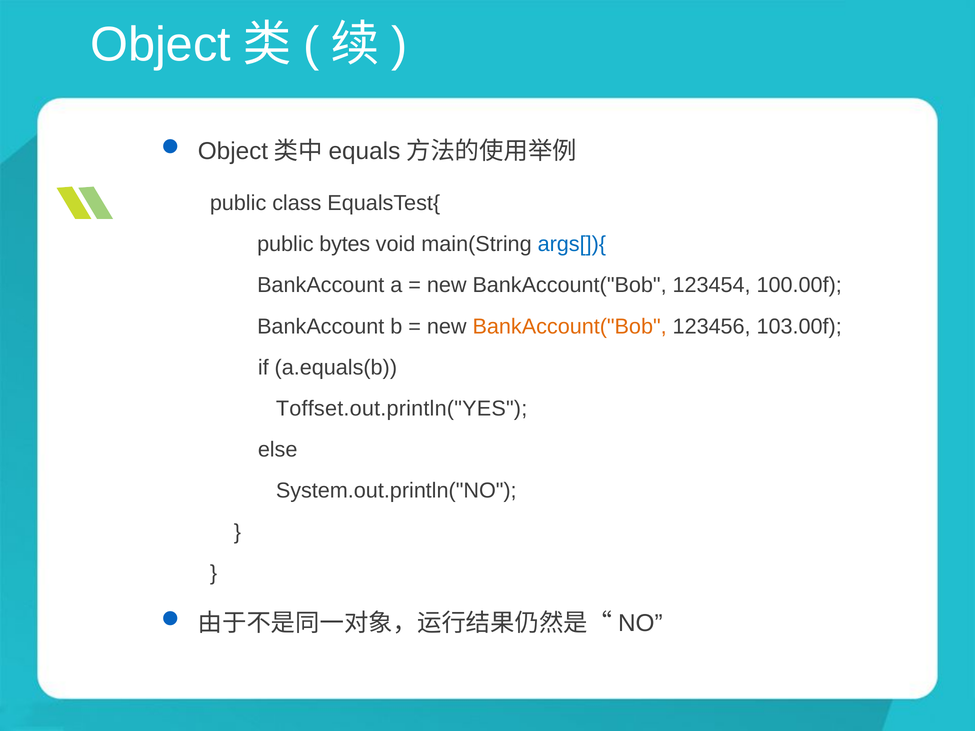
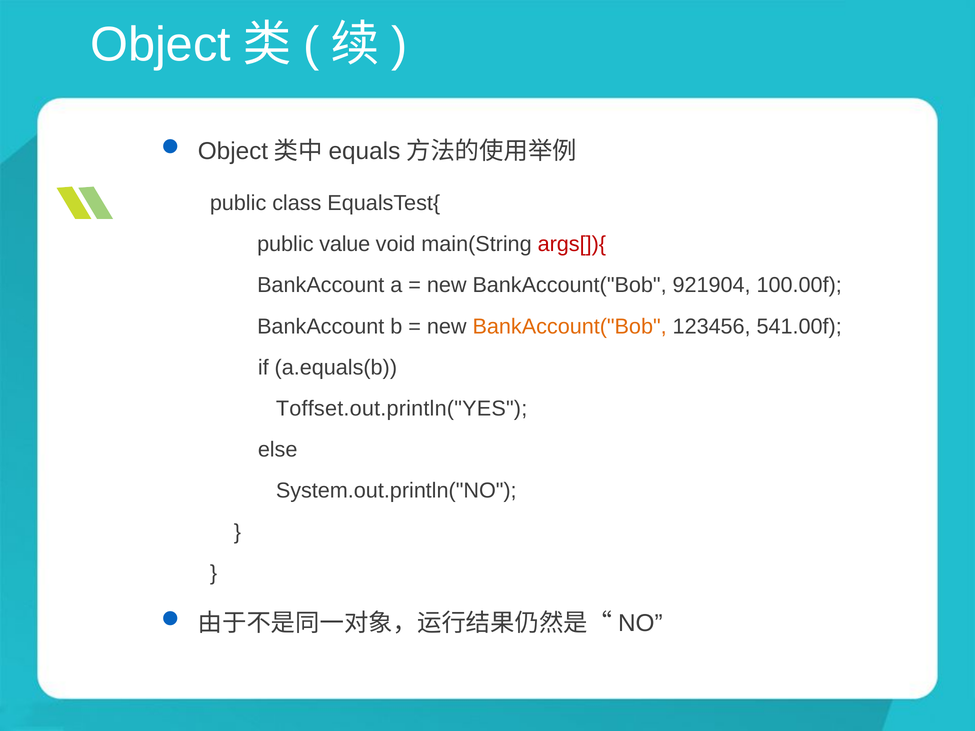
bytes: bytes -> value (345, 244)
args[]){ colour: blue -> red (572, 244)
123454: 123454 -> 921904 (712, 285)
103.00f: 103.00f -> 541.00f (799, 327)
